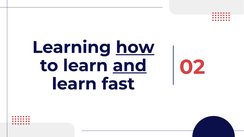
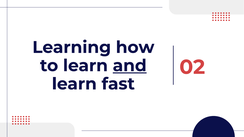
how underline: present -> none (135, 47)
